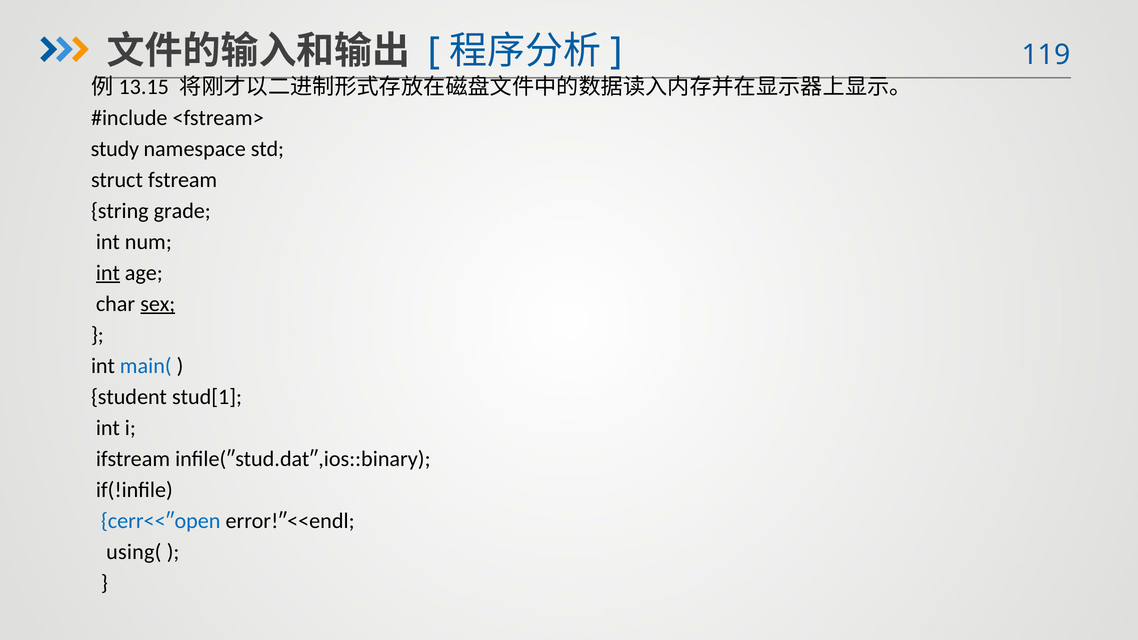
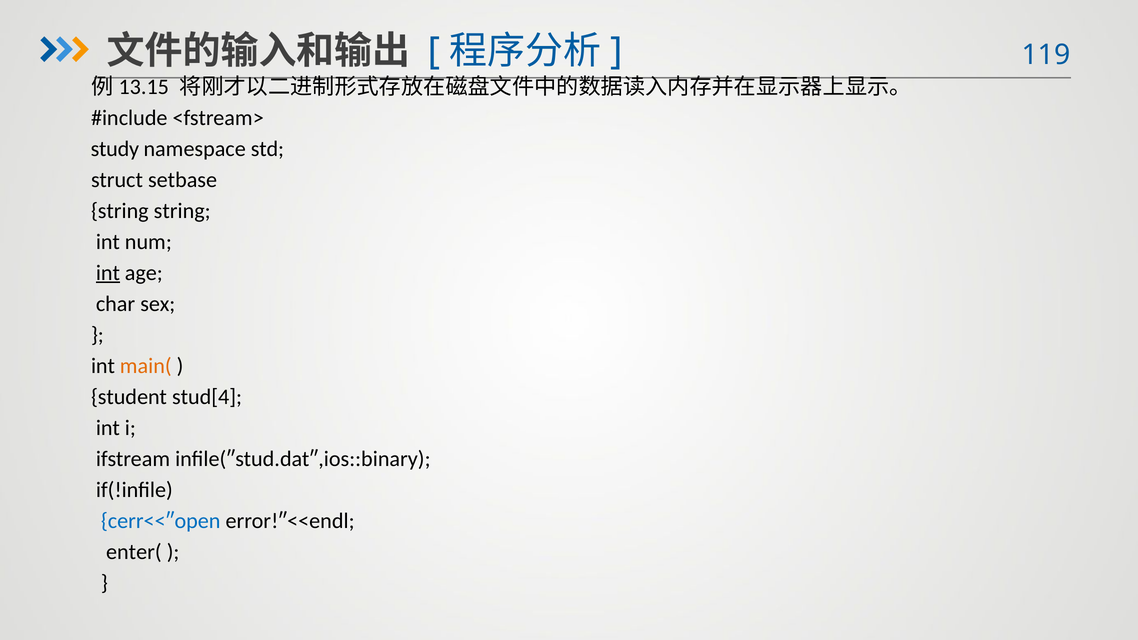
fstream: fstream -> setbase (183, 180)
string grade: grade -> string (182, 211)
sex underline: present -> none (158, 304)
main( colour: blue -> orange (146, 366)
stud[1: stud[1 -> stud[4 (207, 397)
using(: using( -> enter( (134, 552)
